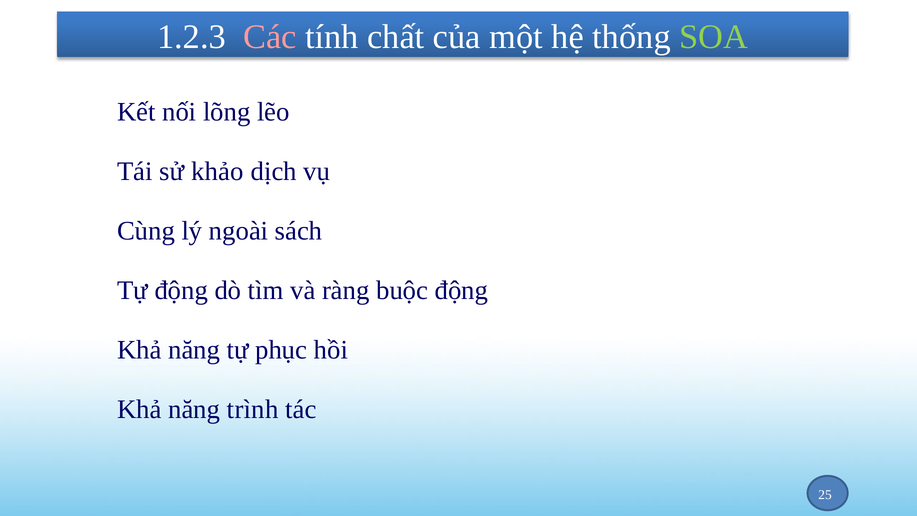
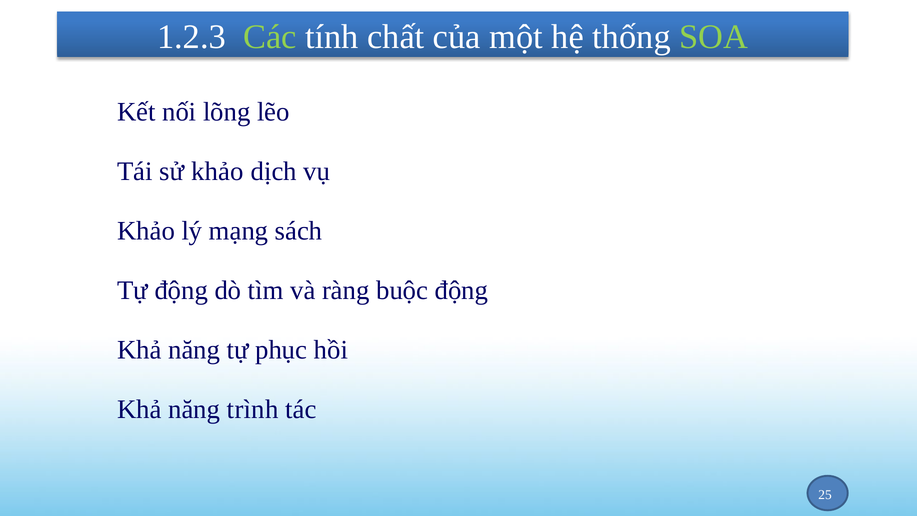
Các colour: pink -> light green (270, 37)
Cùng: Cùng -> Khảo (146, 231)
ngoài: ngoài -> mạng (239, 231)
